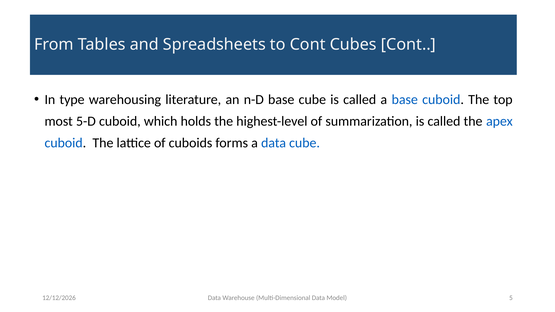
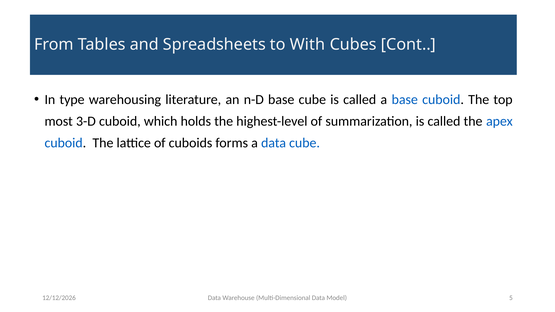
to Cont: Cont -> With (308, 45)
5-D: 5-D -> 3-D (86, 121)
